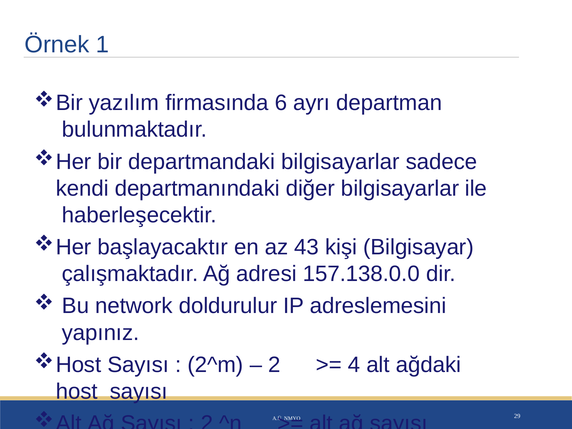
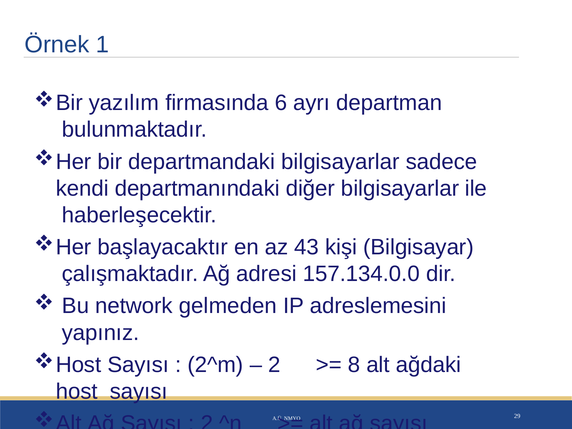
157.138.0.0: 157.138.0.0 -> 157.134.0.0 (361, 274)
doldurulur: doldurulur -> gelmeden (228, 306)
4: 4 -> 8 (354, 365)
